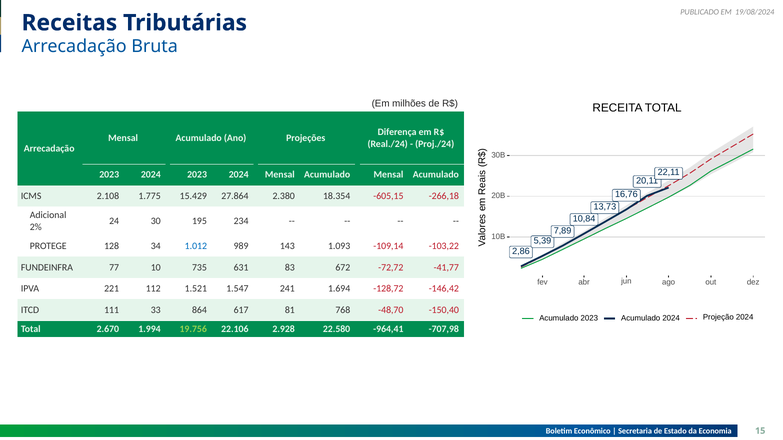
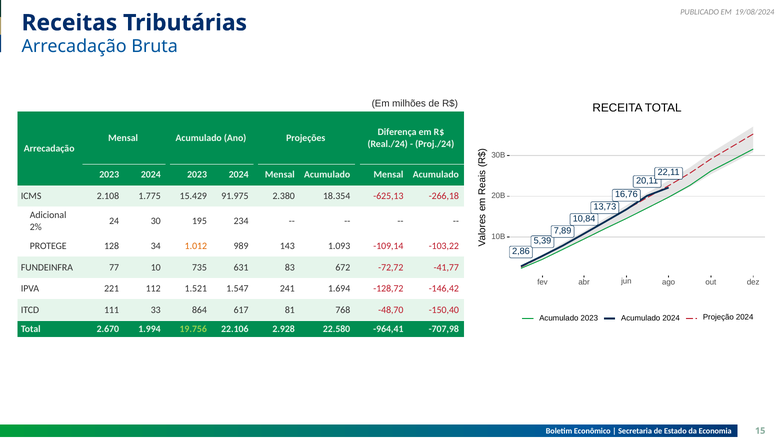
27.864: 27.864 -> 91.975 (235, 196)
-605,15: -605,15 -> -625,13 (388, 196)
1.012 colour: blue -> orange (196, 246)
